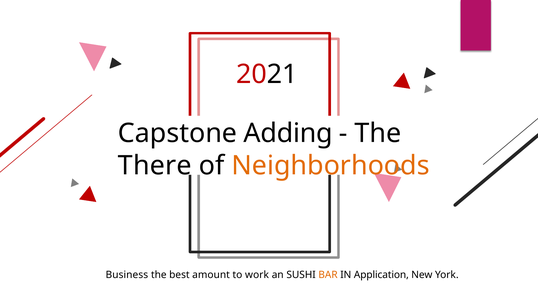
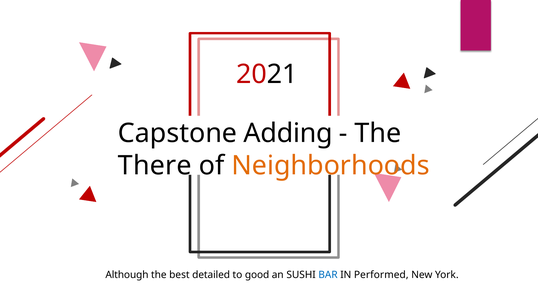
Business: Business -> Although (127, 274)
amount: amount -> detailed (211, 274)
work: work -> good (257, 274)
BAR colour: orange -> blue (328, 274)
Application: Application -> Performed (381, 274)
